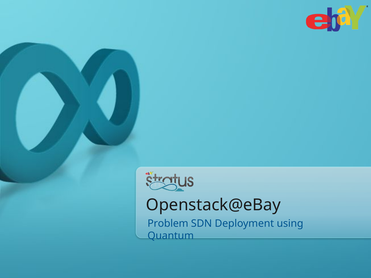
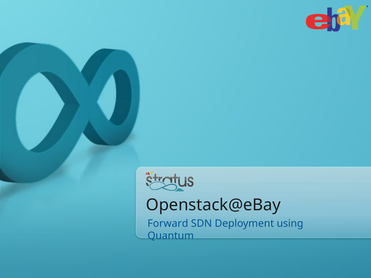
Problem: Problem -> Forward (168, 224)
